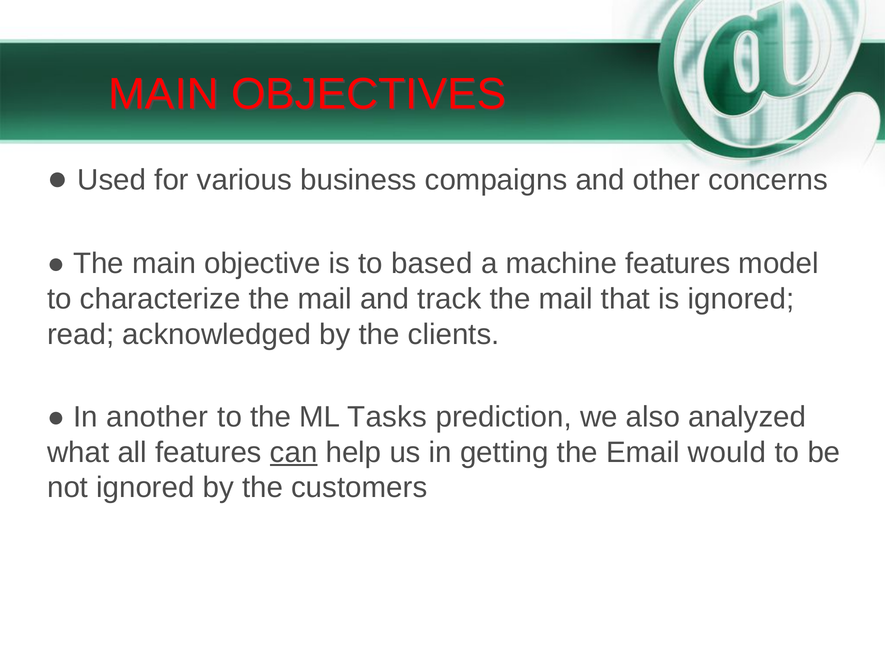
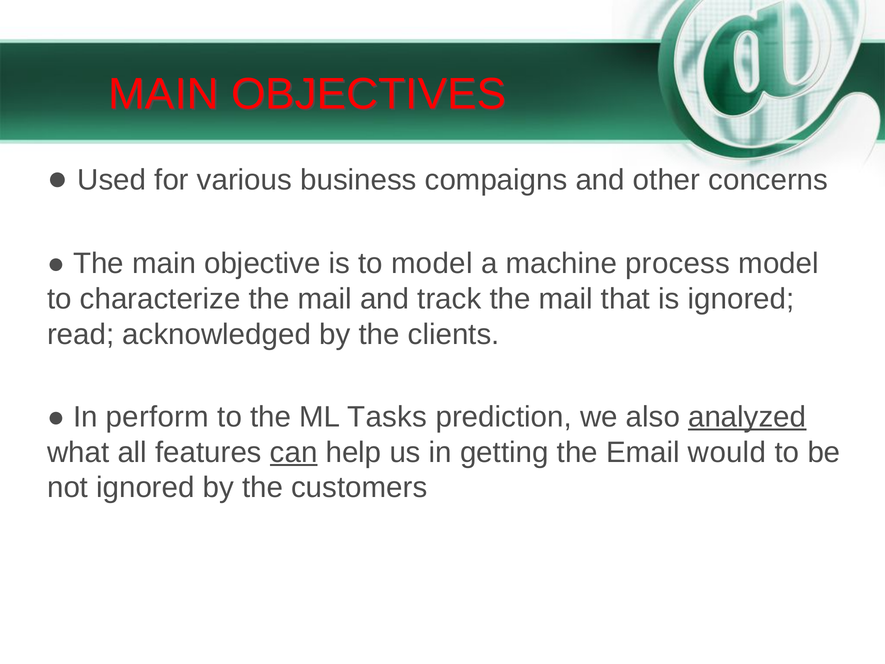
to based: based -> model (432, 263)
machine features: features -> process (678, 263)
another: another -> perform (157, 417)
analyzed underline: none -> present (747, 417)
